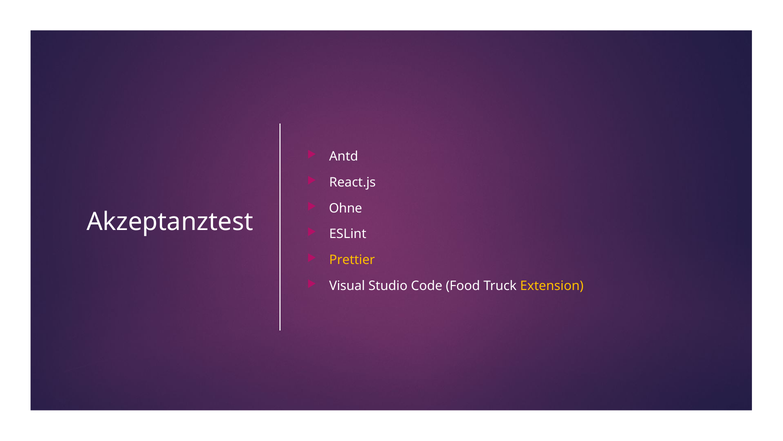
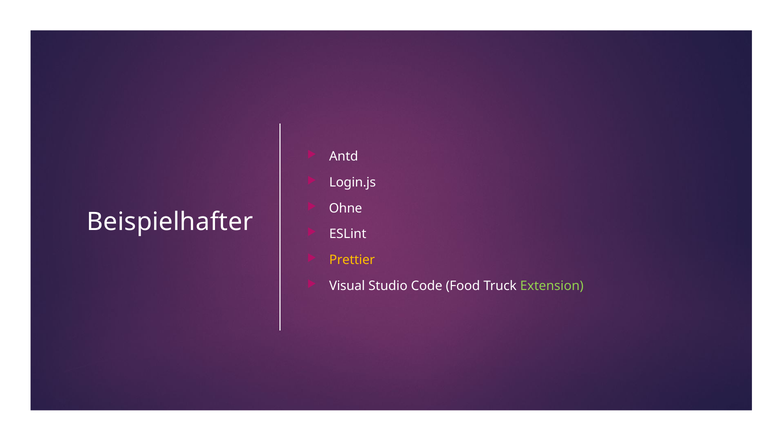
React.js: React.js -> Login.js (353, 182)
Akzeptanztest: Akzeptanztest -> Beispielhafter (170, 222)
Extension colour: yellow -> light green (552, 286)
